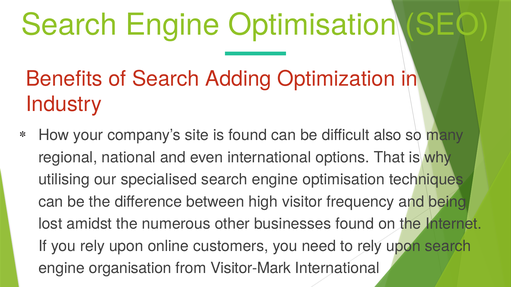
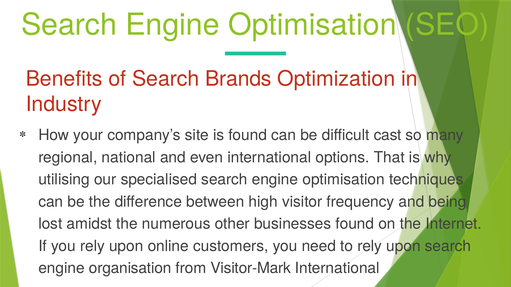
Adding: Adding -> Brands (238, 79)
also: also -> cast (388, 135)
